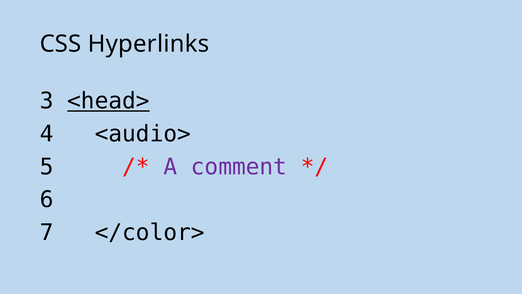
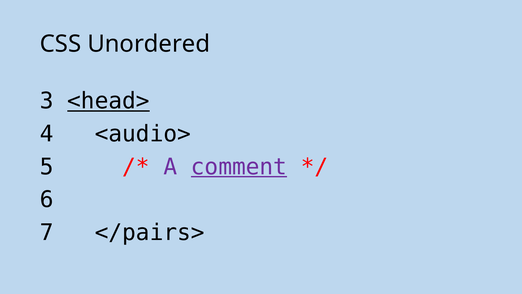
Hyperlinks: Hyperlinks -> Unordered (149, 44)
comment underline: none -> present (239, 167)
</color>: </color> -> </pairs> (150, 232)
